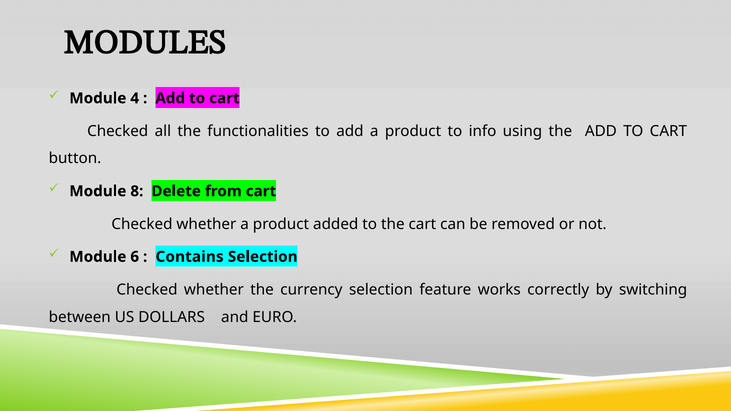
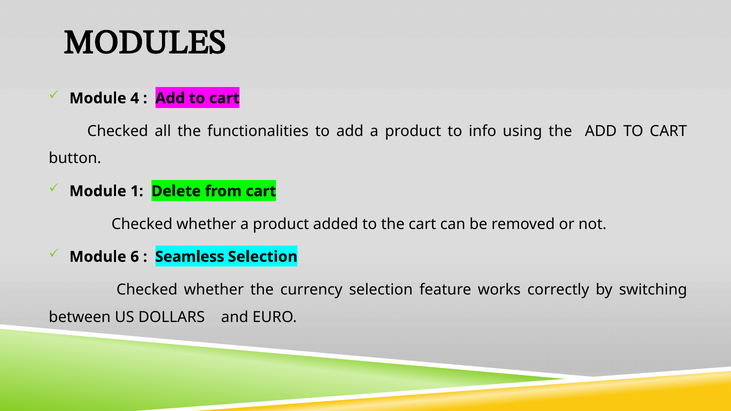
8: 8 -> 1 (137, 191)
Contains: Contains -> Seamless (190, 257)
